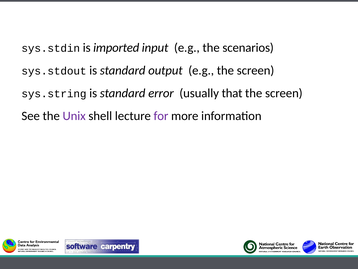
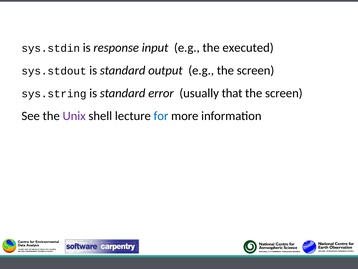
imported: imported -> response (116, 48)
scenarios: scenarios -> executed (248, 48)
for colour: purple -> blue (161, 116)
